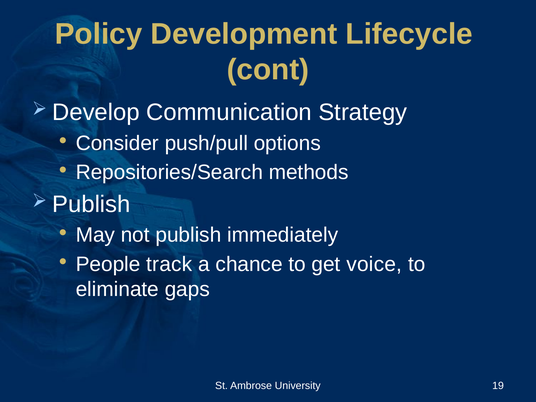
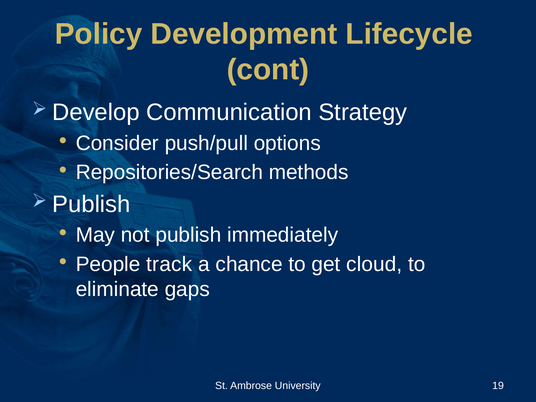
voice: voice -> cloud (374, 264)
